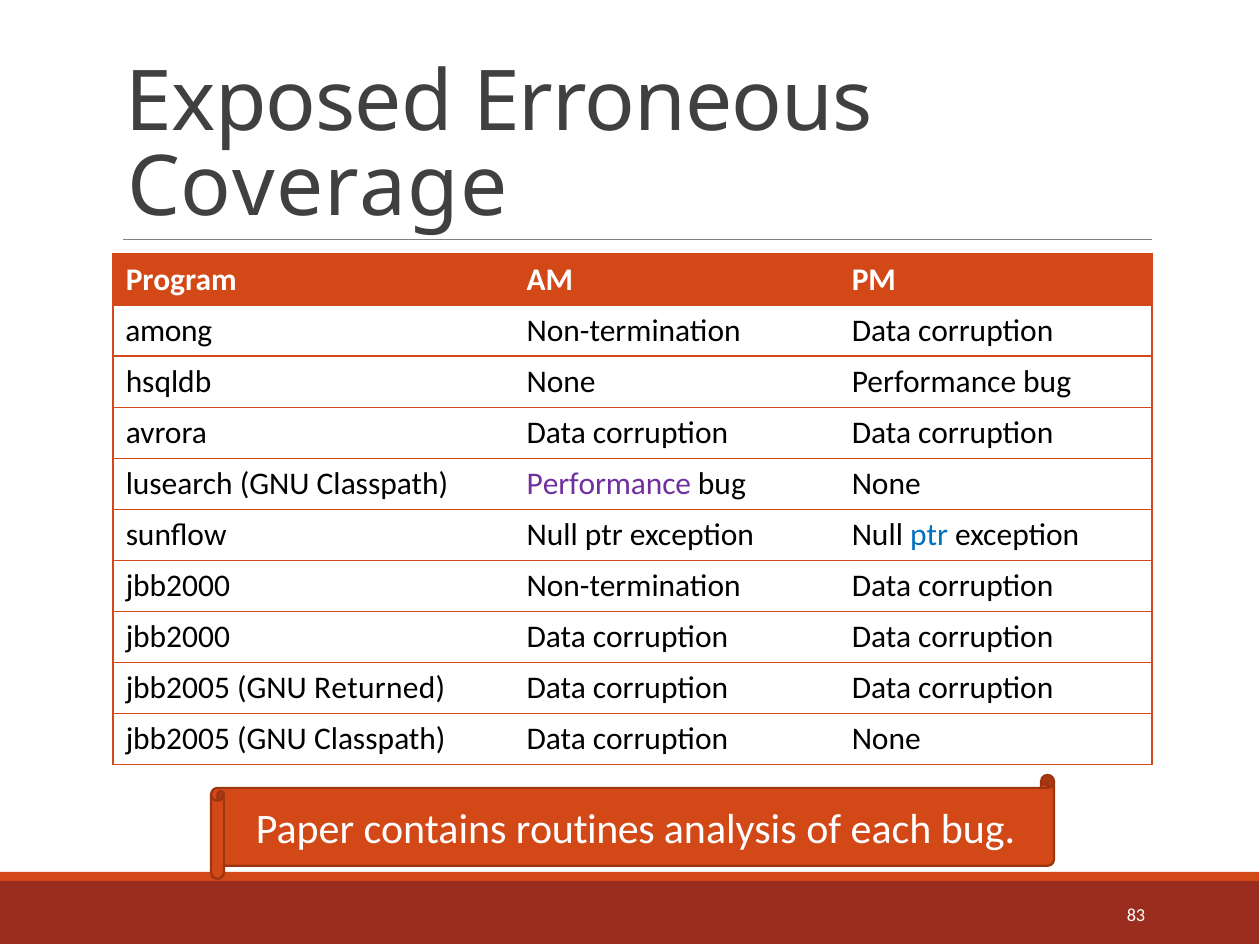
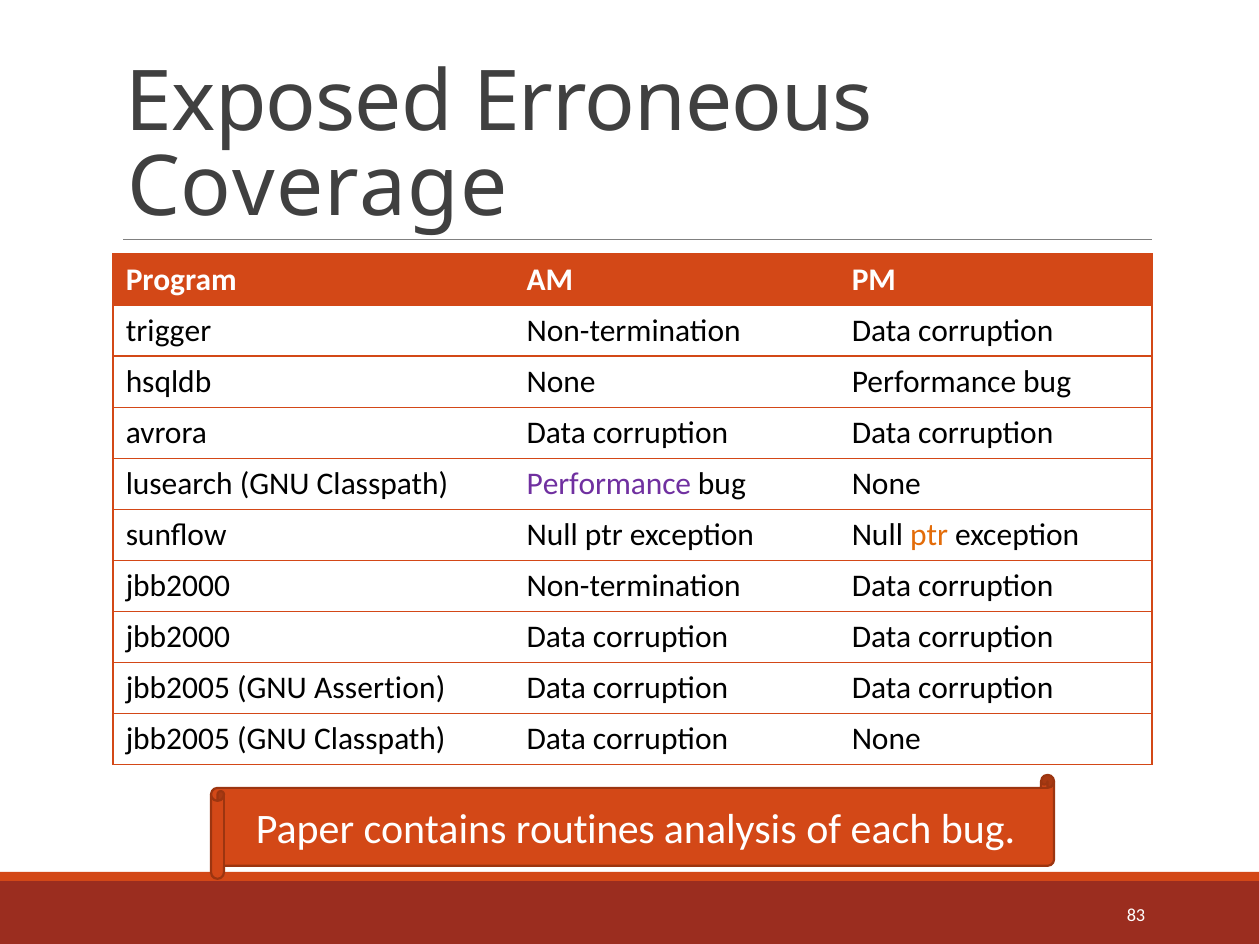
among: among -> trigger (169, 331)
ptr colour: blue -> orange (929, 535)
Returned: Returned -> Assertion (380, 689)
